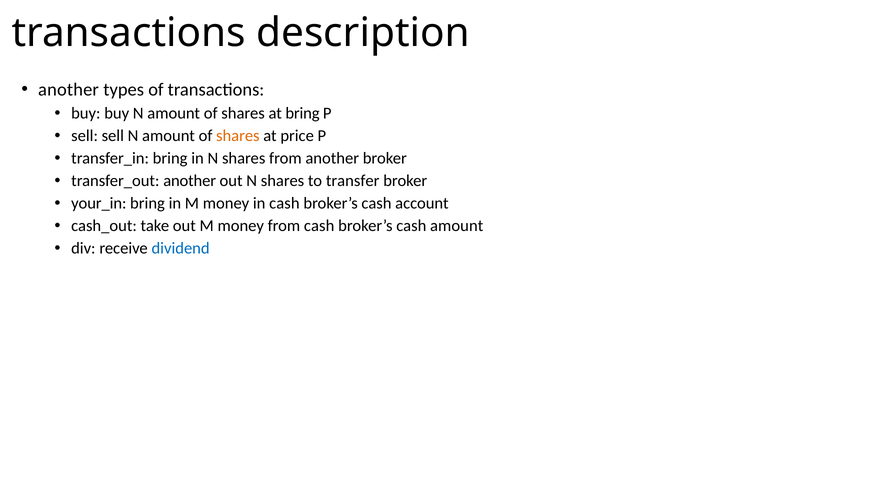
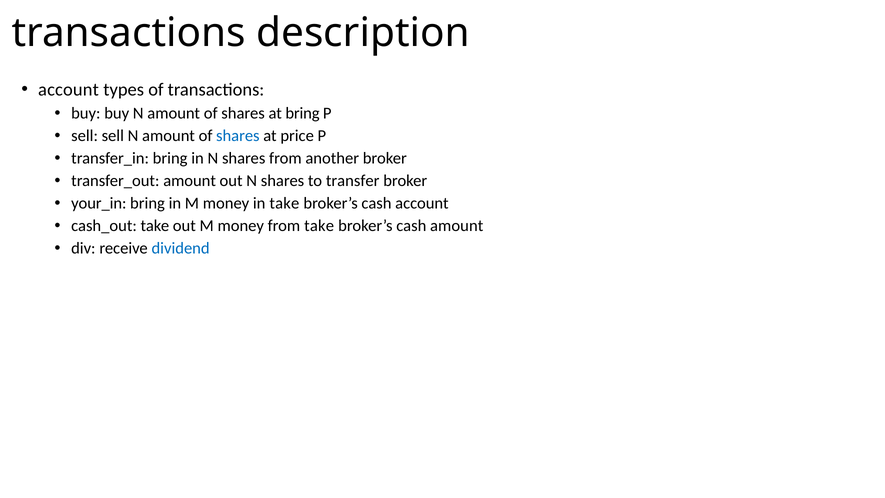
another: another -> account (69, 90)
shares colour: orange -> blue (238, 136)
transfer_out another: another -> amount (190, 181)
in cash: cash -> take (284, 203)
from cash: cash -> take (319, 226)
